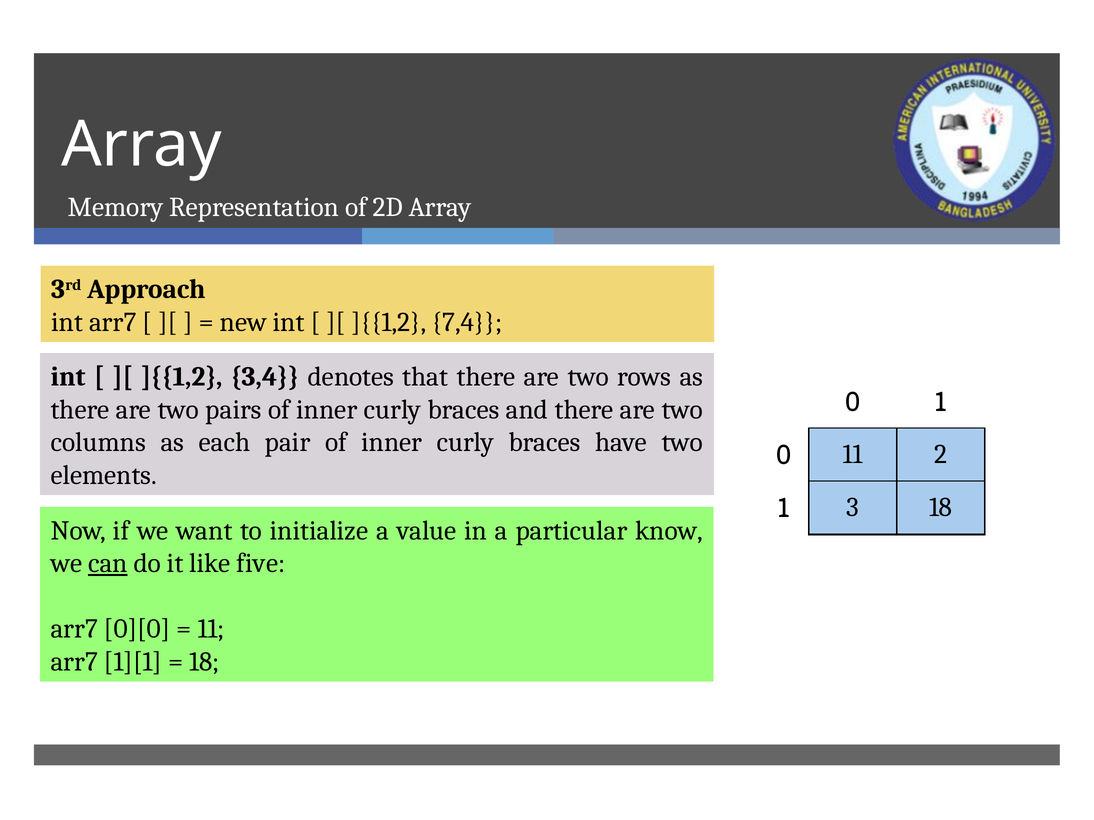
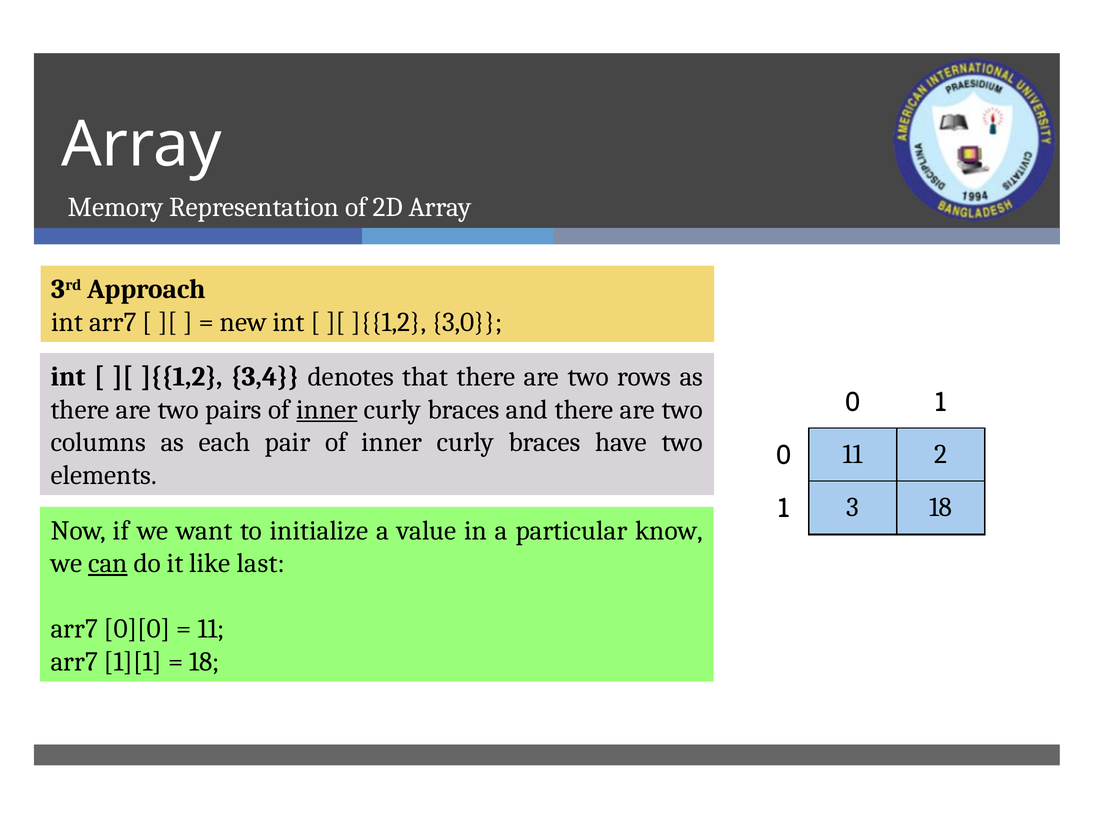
7,4: 7,4 -> 3,0 (467, 322)
inner underline: none -> present (327, 410)
five: five -> last (261, 564)
